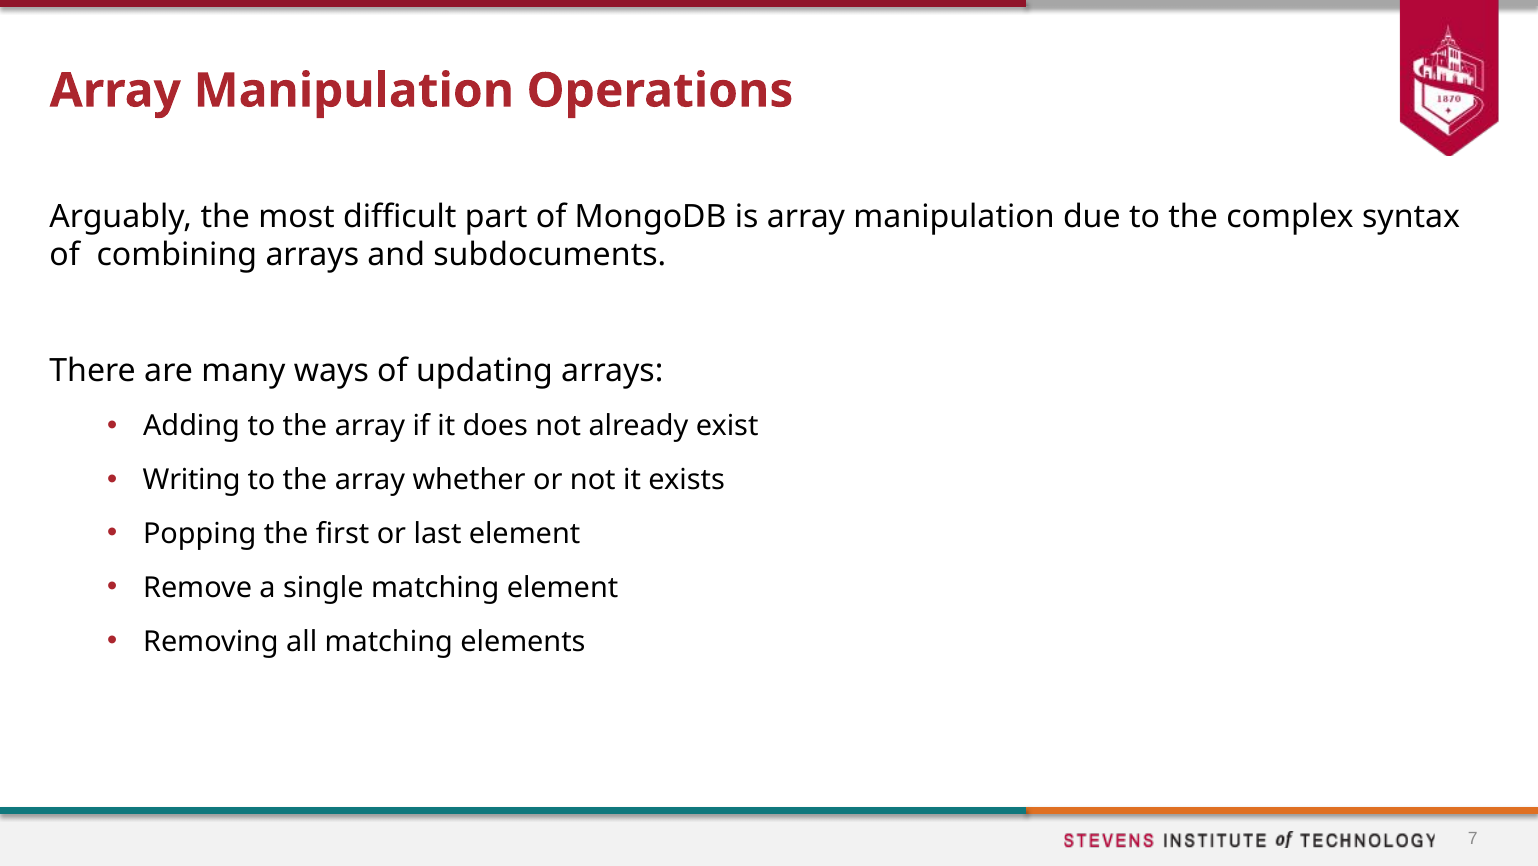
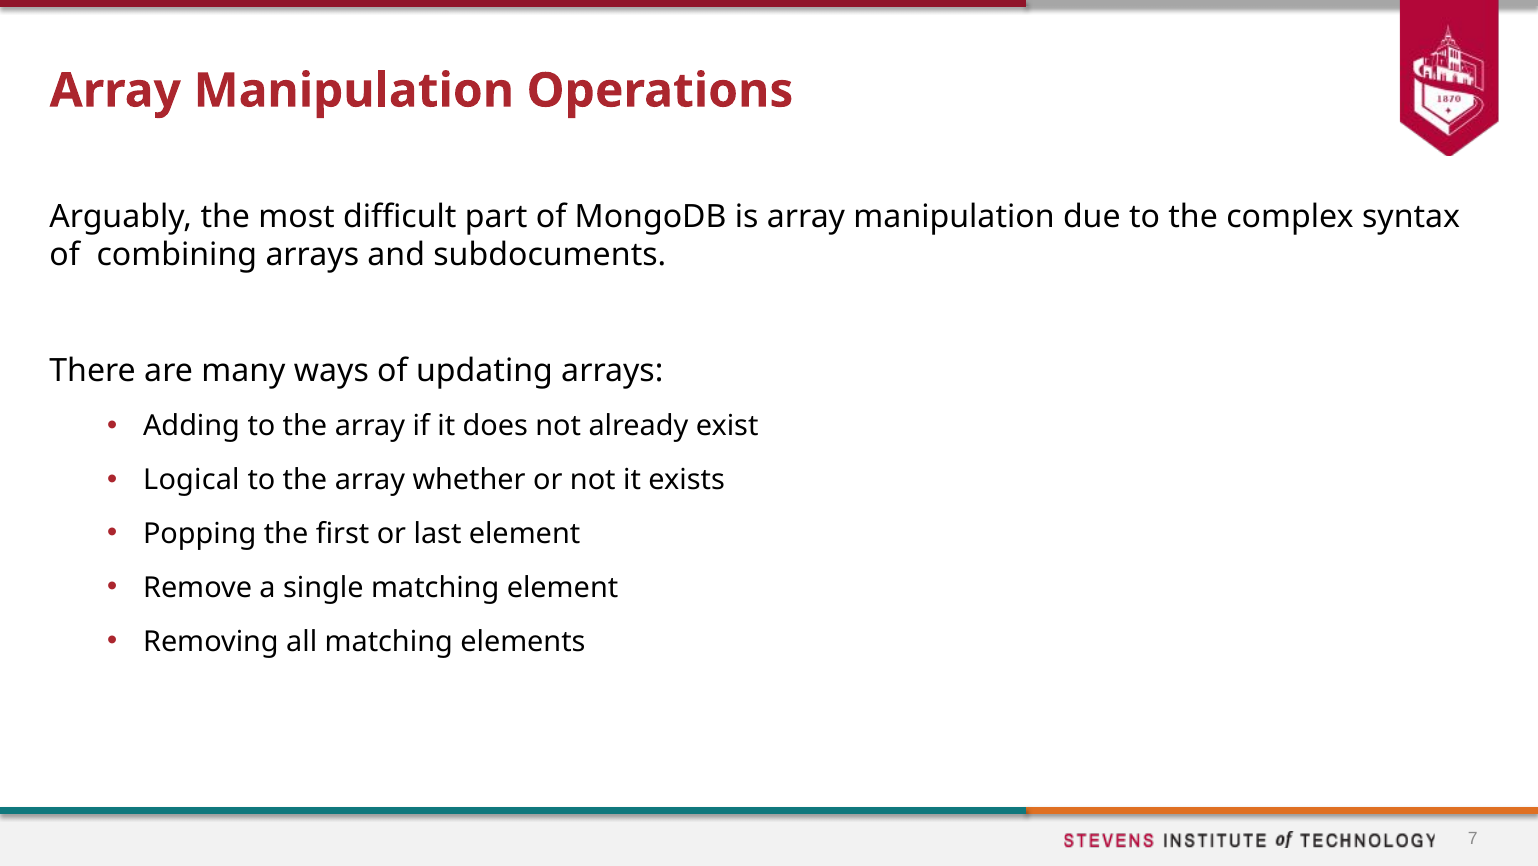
Writing: Writing -> Logical (191, 480)
